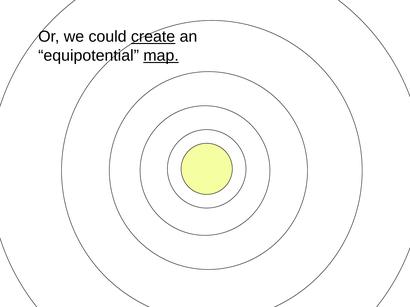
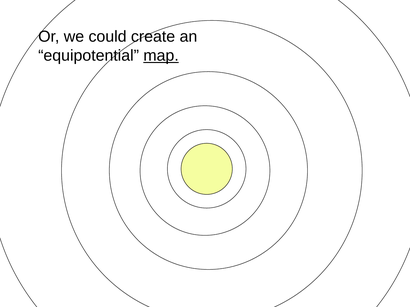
create underline: present -> none (153, 37)
